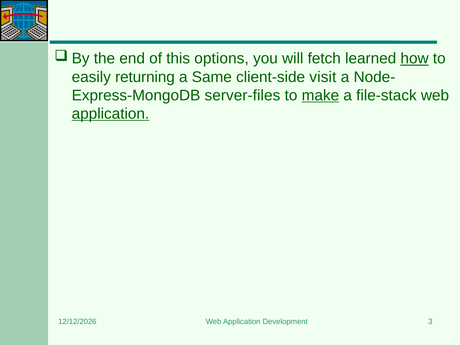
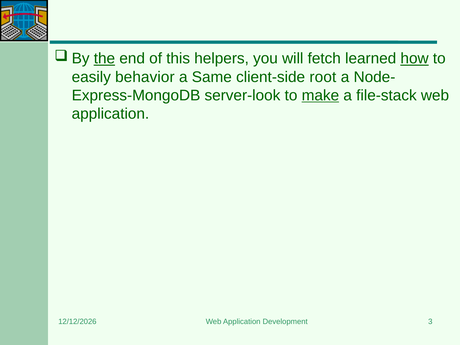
the underline: none -> present (104, 59)
options: options -> helpers (222, 59)
returning: returning -> behavior (145, 77)
visit: visit -> root (323, 77)
server-files: server-files -> server-look (242, 95)
application underline: present -> none (110, 114)
